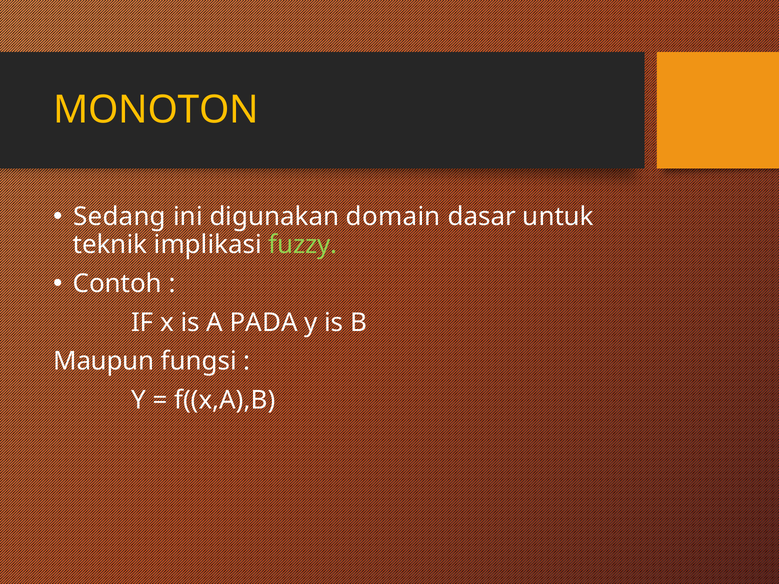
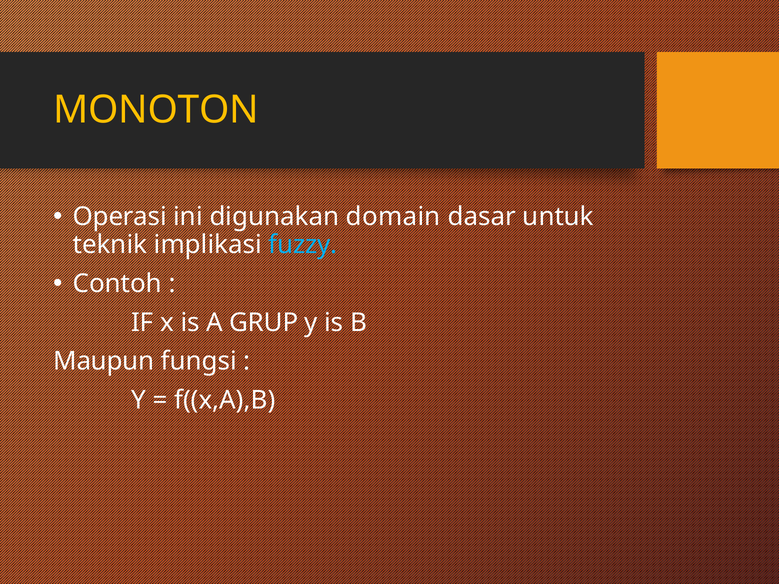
Sedang: Sedang -> Operasi (120, 217)
fuzzy colour: light green -> light blue (303, 245)
PADA: PADA -> GRUP (264, 323)
